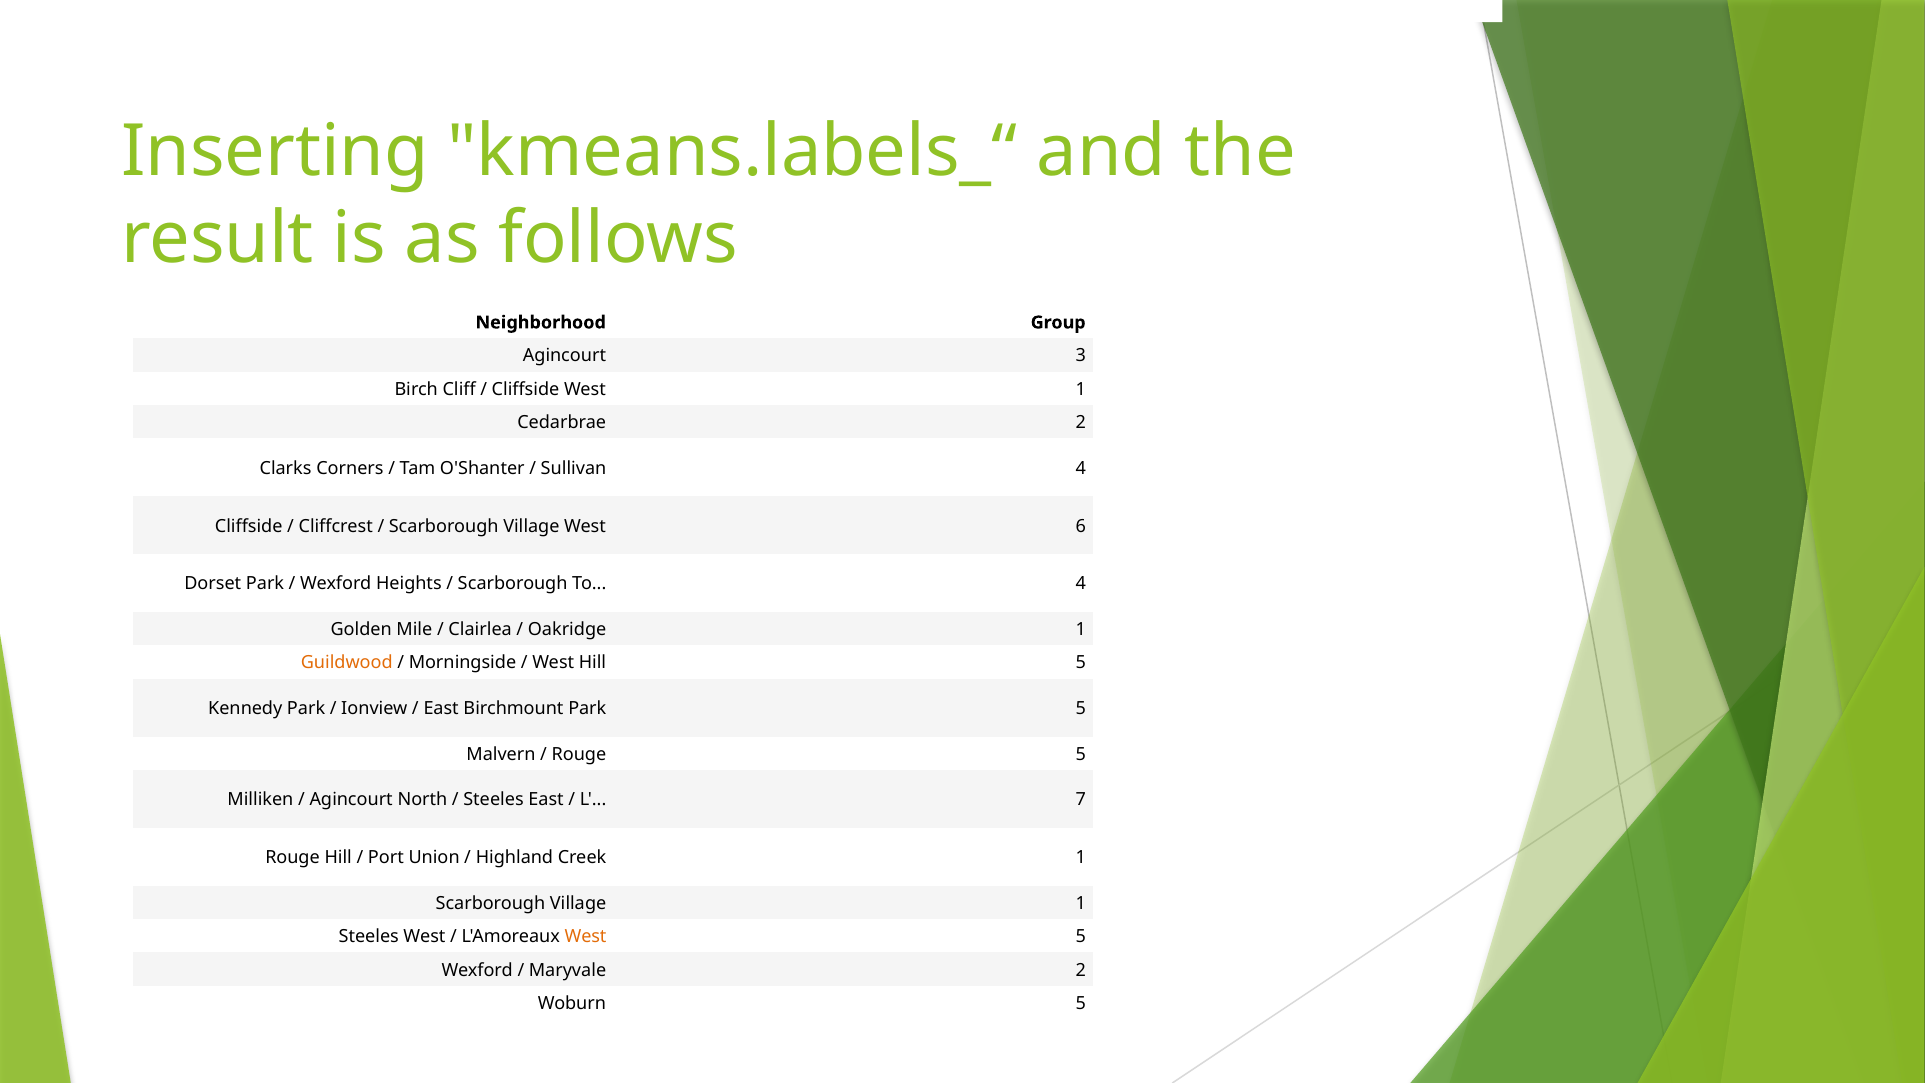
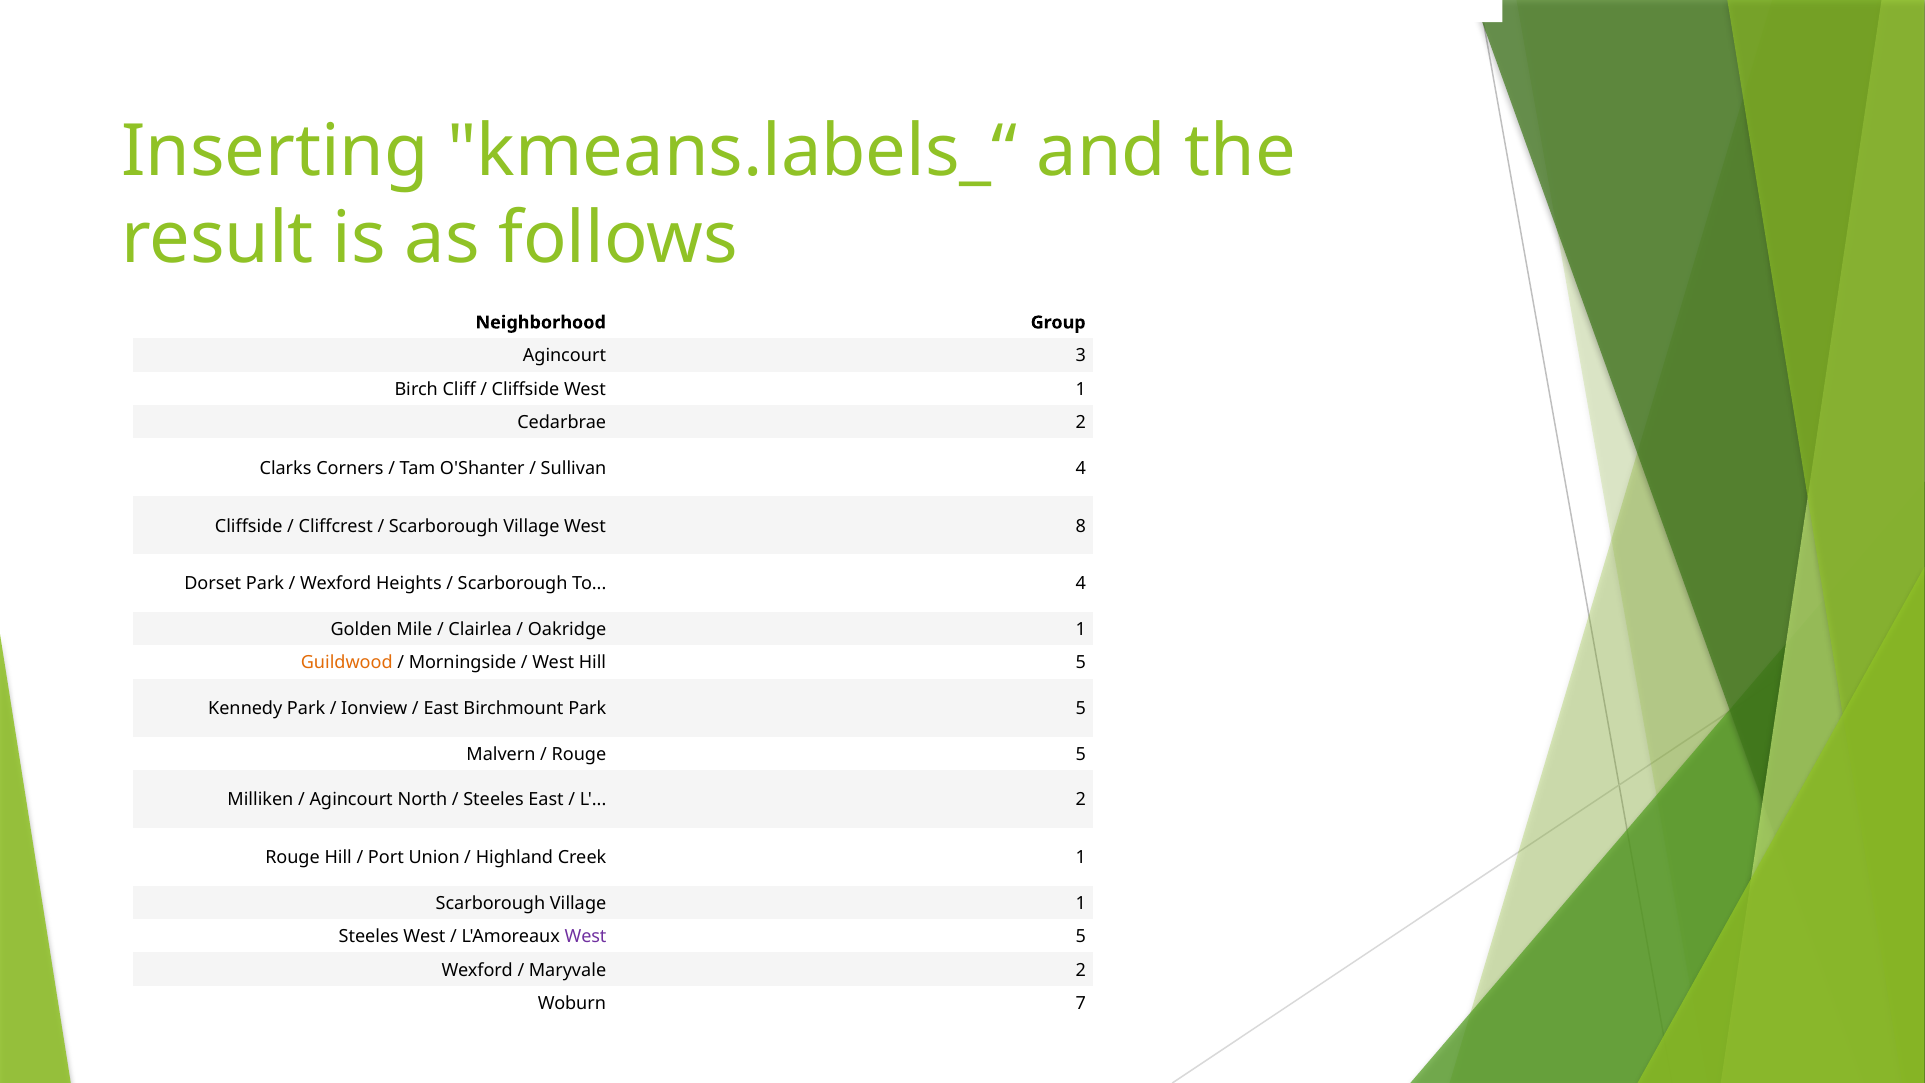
6: 6 -> 8 (1081, 526)
L 7: 7 -> 2 (1081, 800)
West colour: orange -> purple (586, 937)
Woburn 5: 5 -> 7 (1081, 1003)
